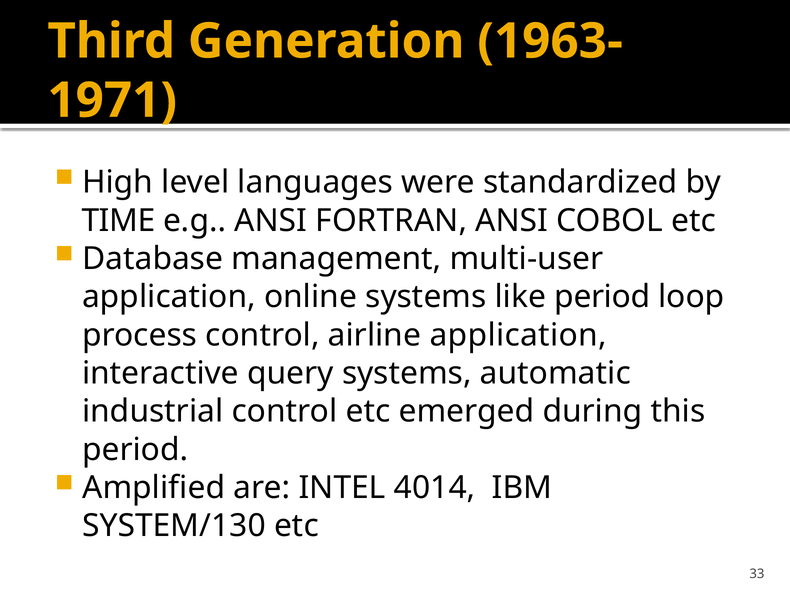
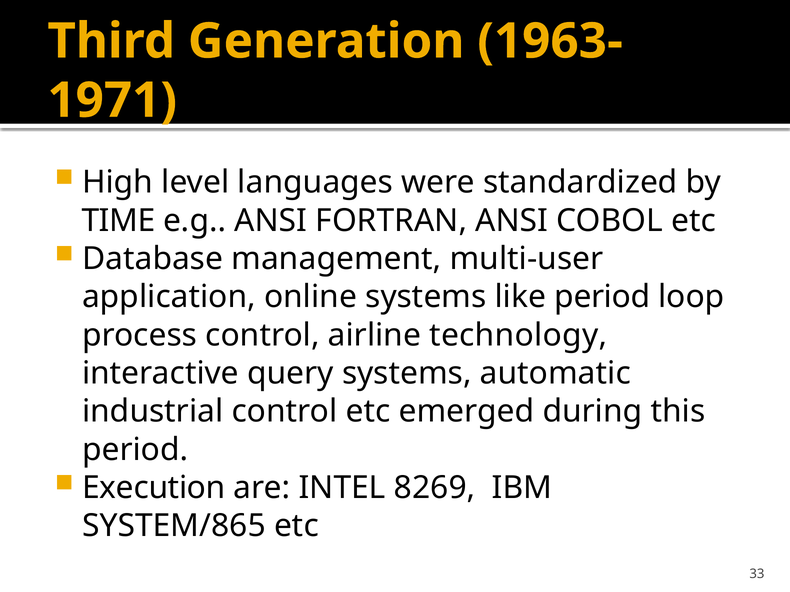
airline application: application -> technology (518, 335)
Amplified: Amplified -> Execution (154, 488)
4014: 4014 -> 8269 (435, 488)
SYSTEM/130: SYSTEM/130 -> SYSTEM/865 (174, 526)
